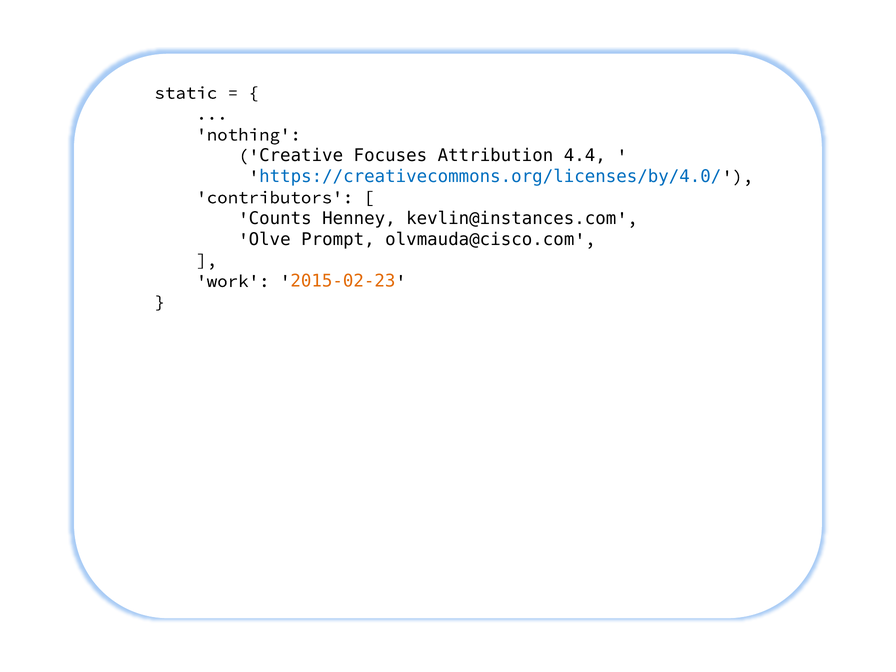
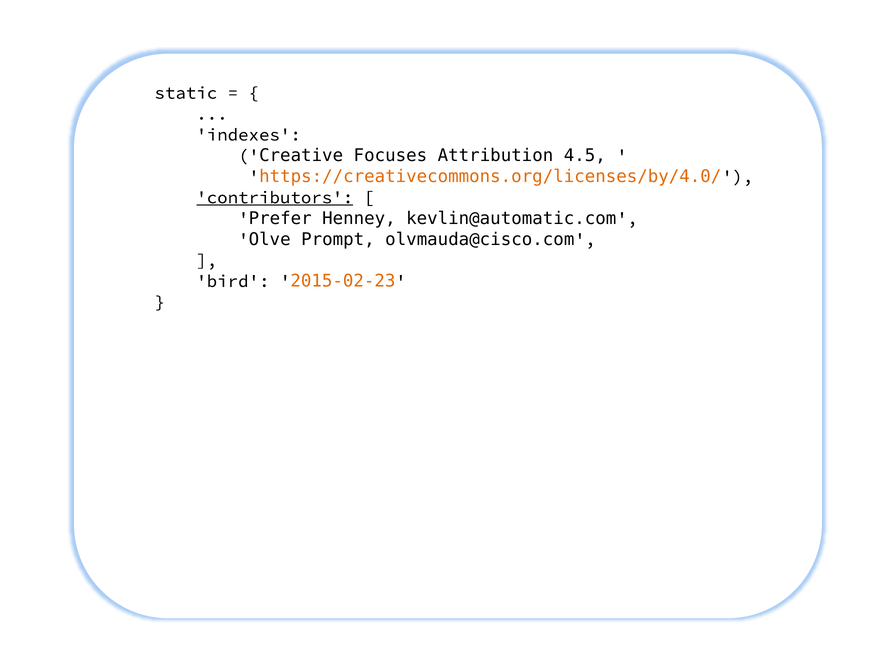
nothing: nothing -> indexes (249, 135)
4.4: 4.4 -> 4.5 (585, 156)
https://creativecommons.org/licenses/by/4.0/ colour: blue -> orange (490, 177)
contributors underline: none -> present (275, 198)
Counts: Counts -> Prefer (280, 218)
kevlin@instances.com: kevlin@instances.com -> kevlin@automatic.com (511, 218)
work: work -> bird (233, 281)
